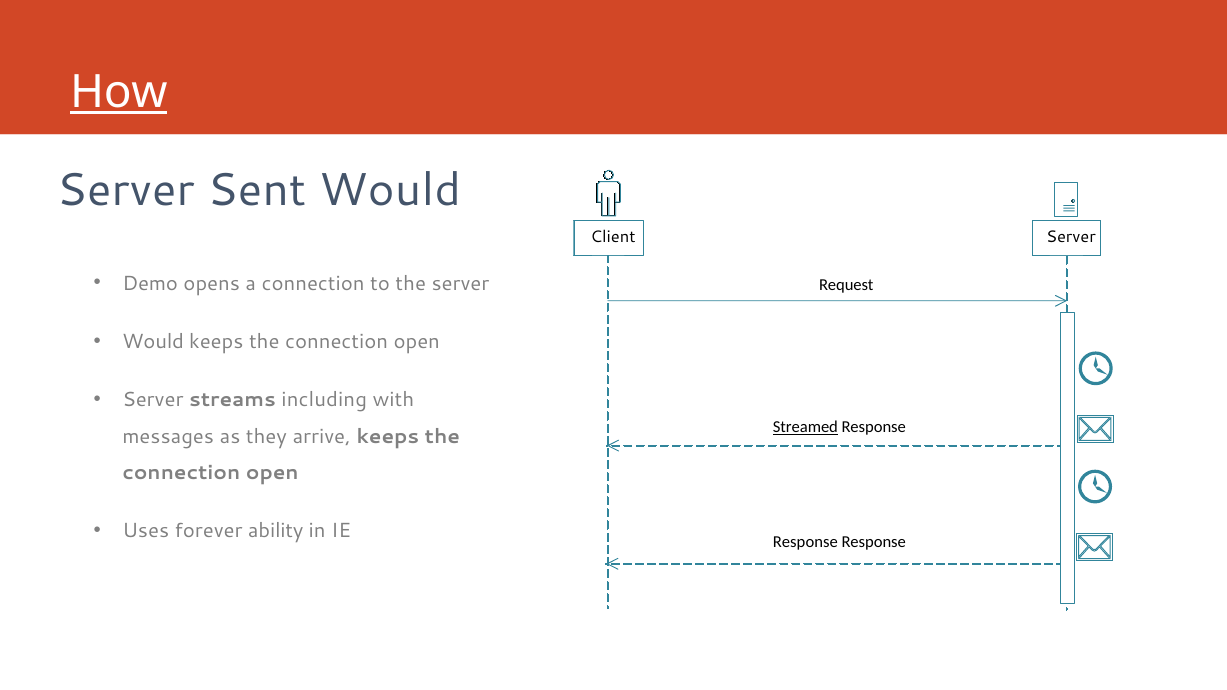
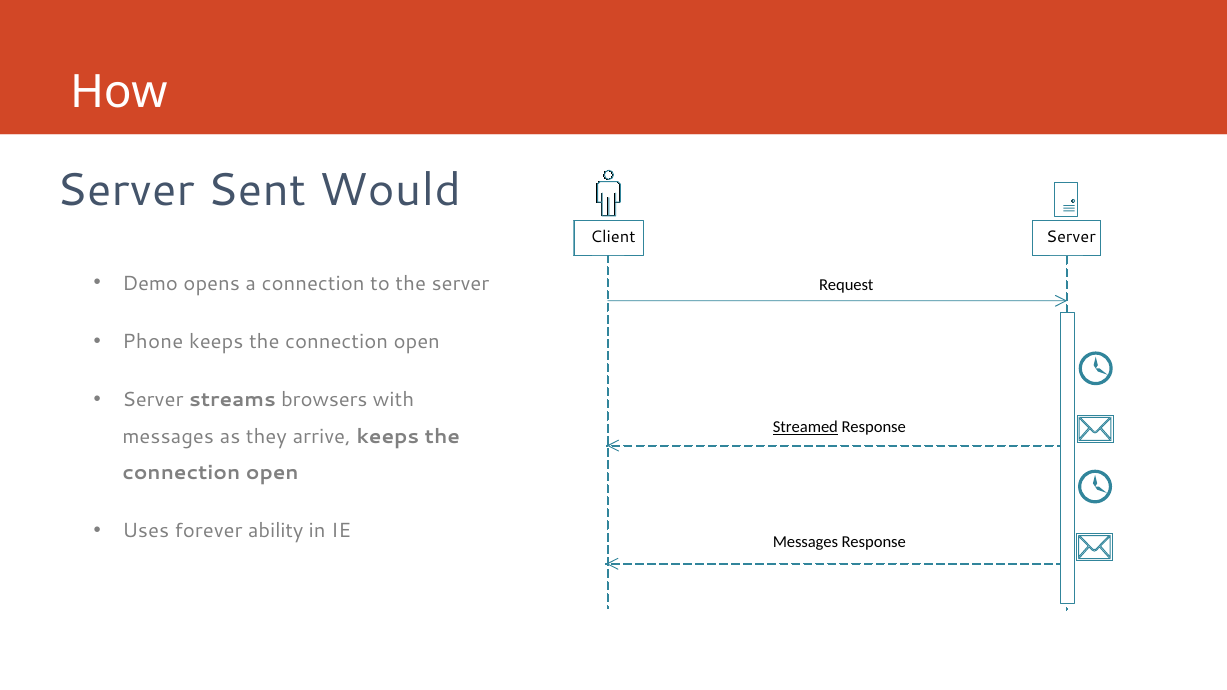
How underline: present -> none (119, 93)
Would: Would -> Phone (153, 342)
including: including -> browsers (324, 400)
Response: Response -> Messages (805, 542)
